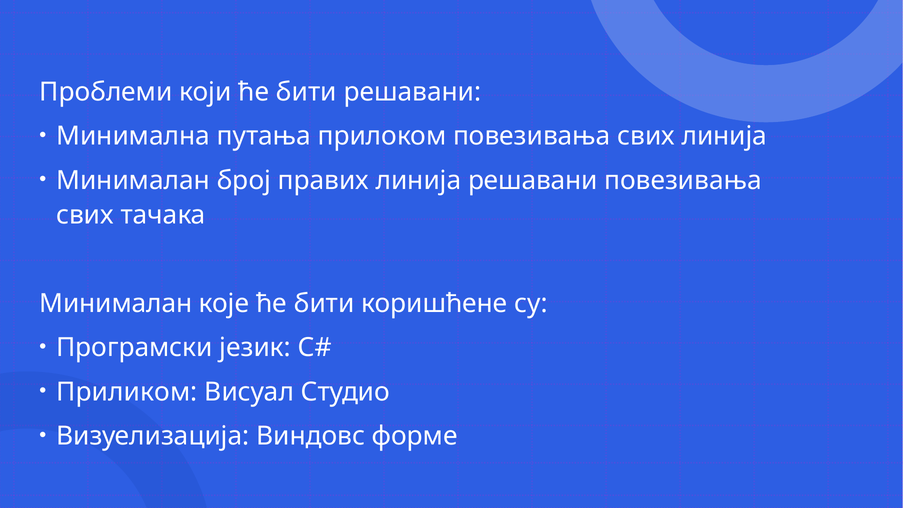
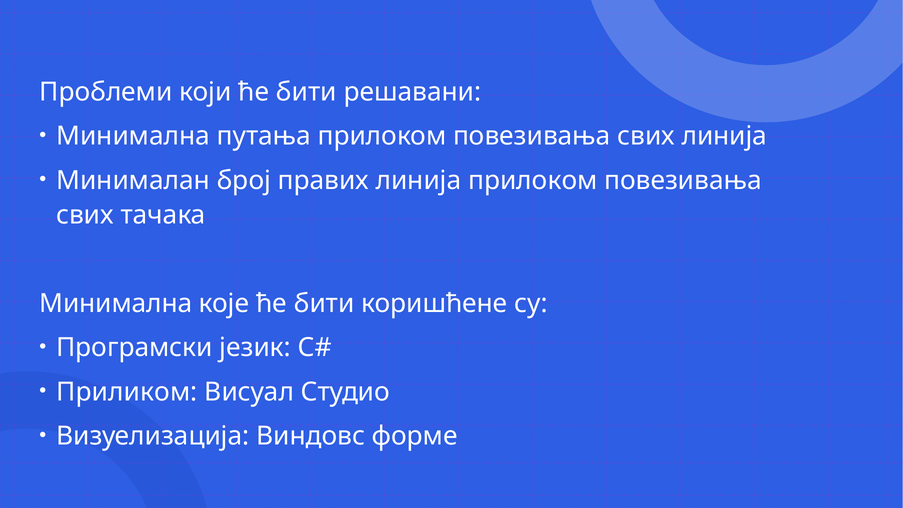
линија решавани: решавани -> прилоком (533, 180)
Минималан: Минималан -> Минимална (116, 304)
